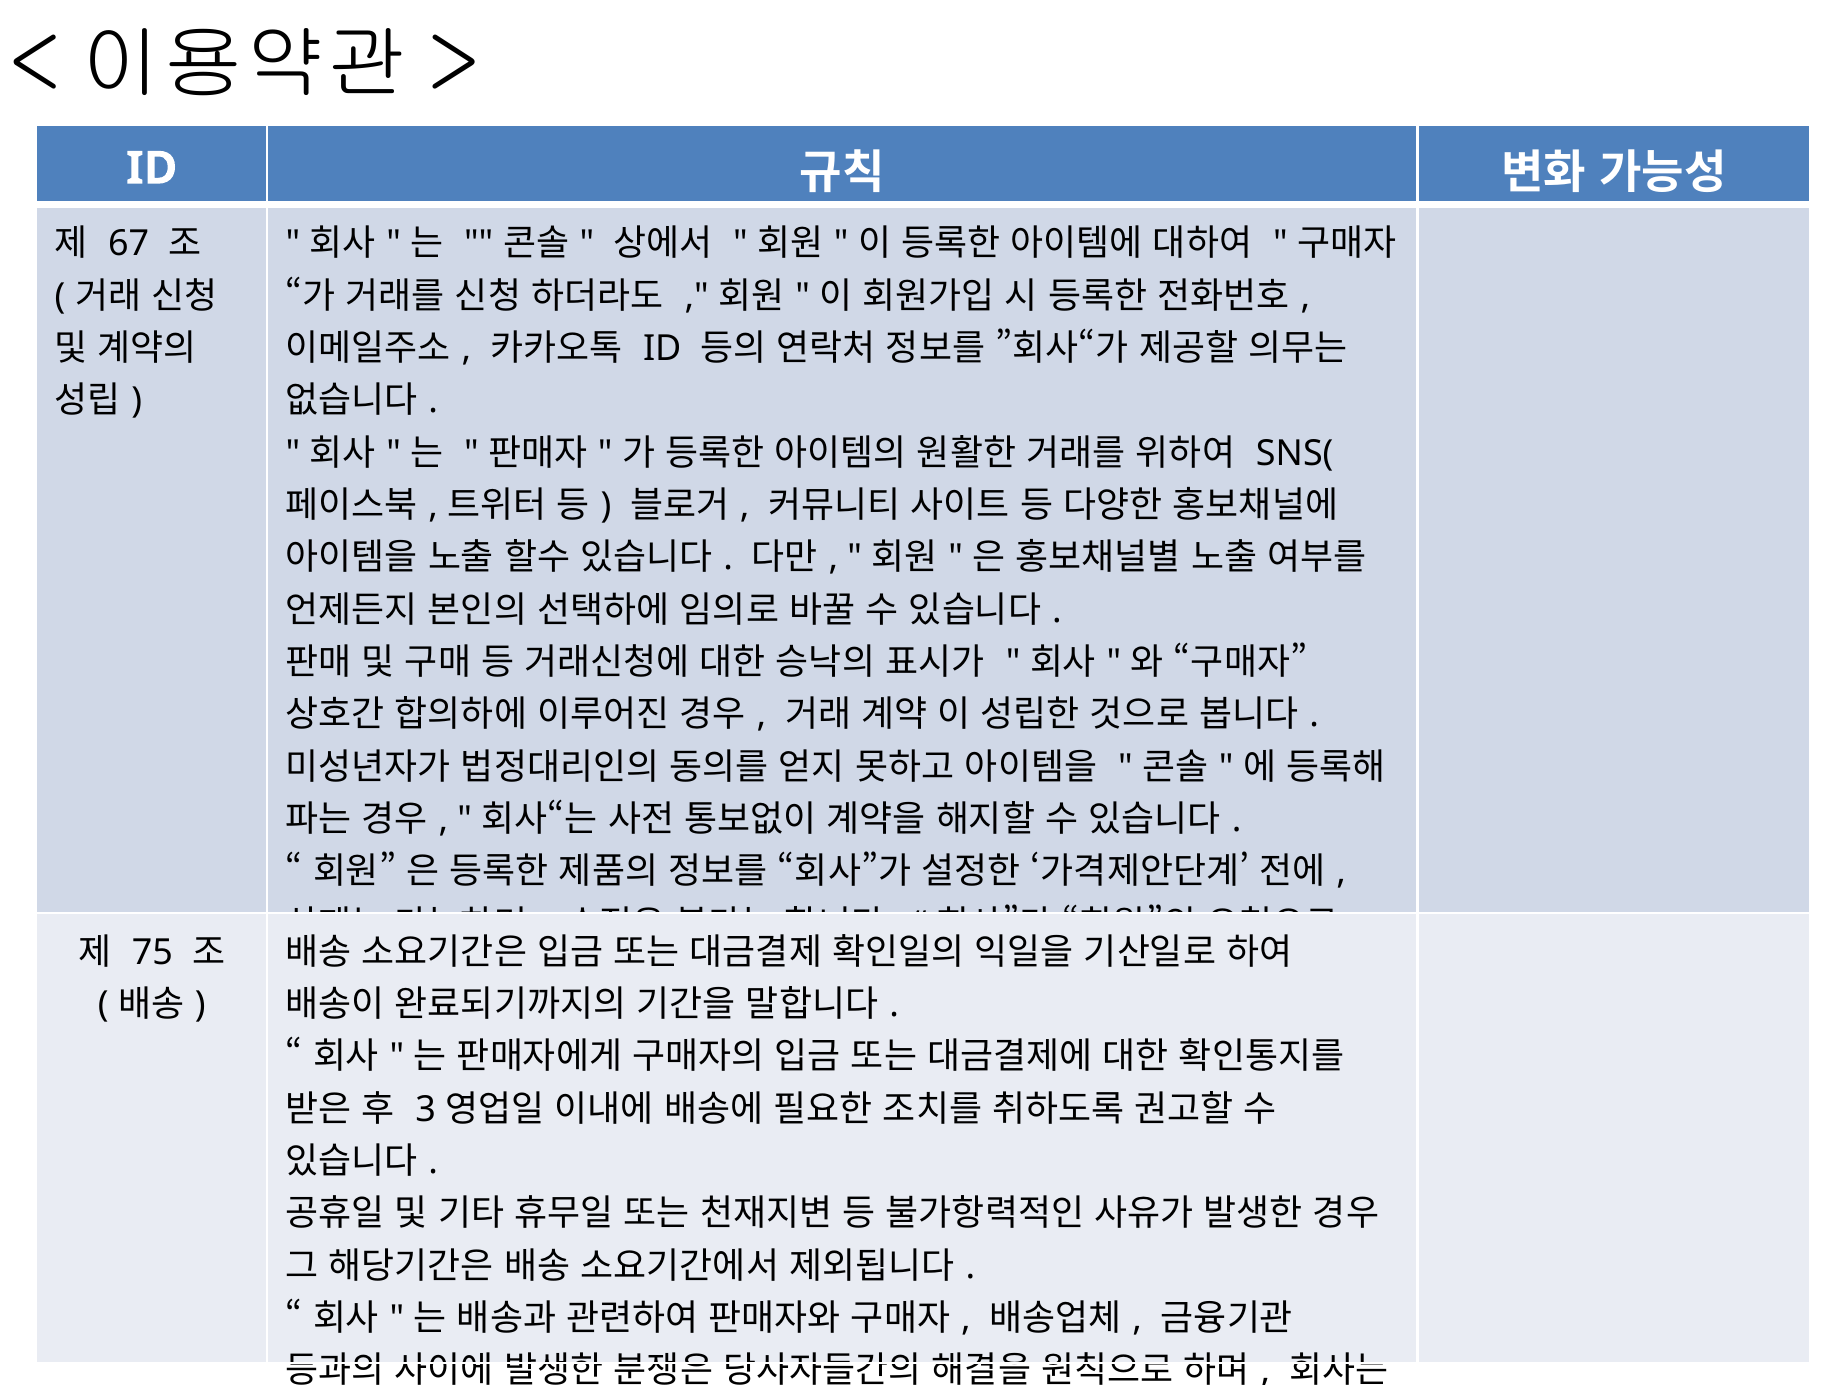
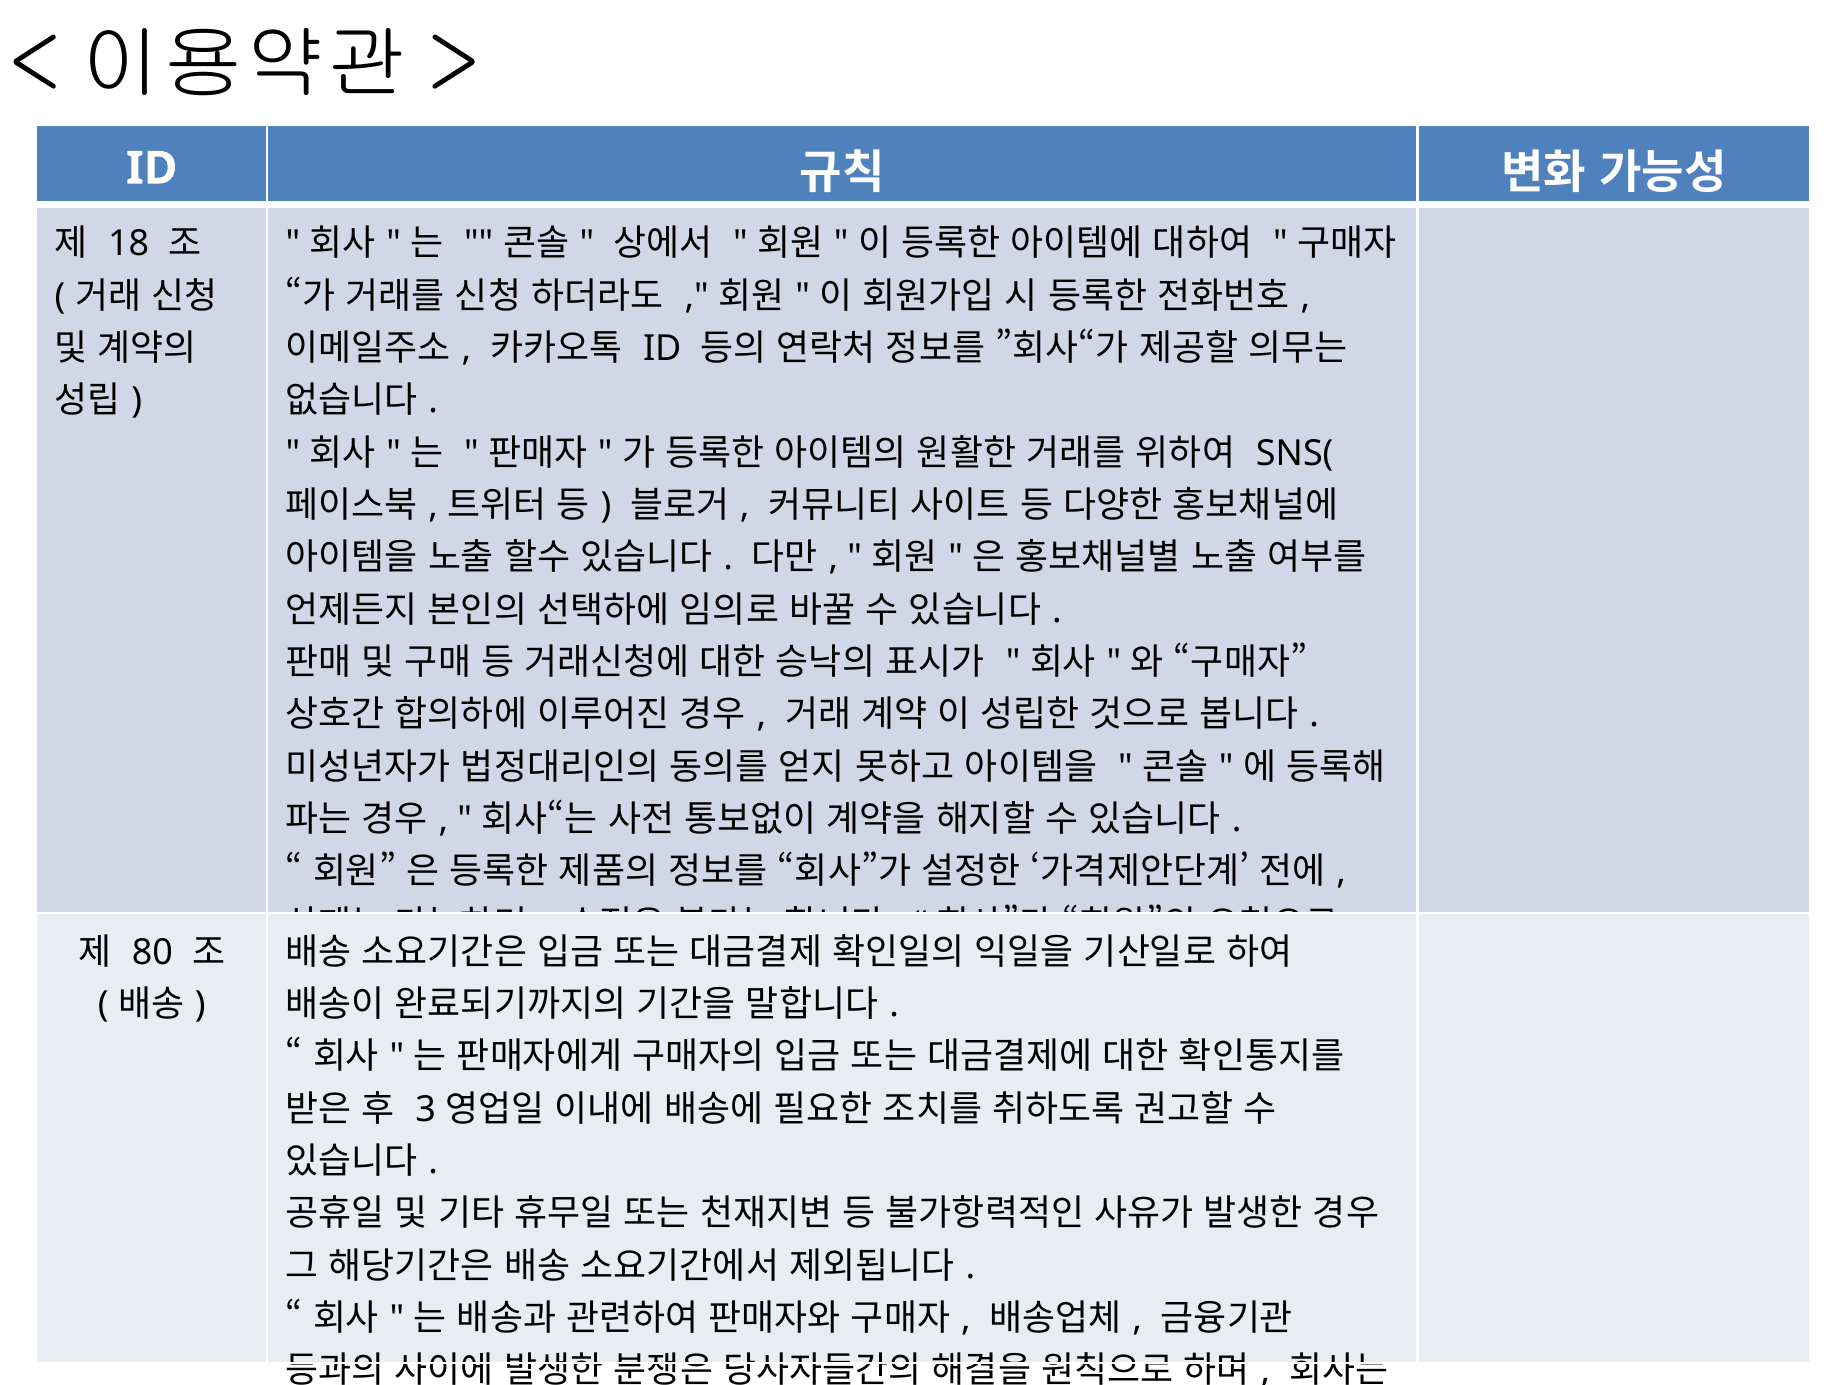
67: 67 -> 18 (129, 244)
75: 75 -> 80 (152, 952)
